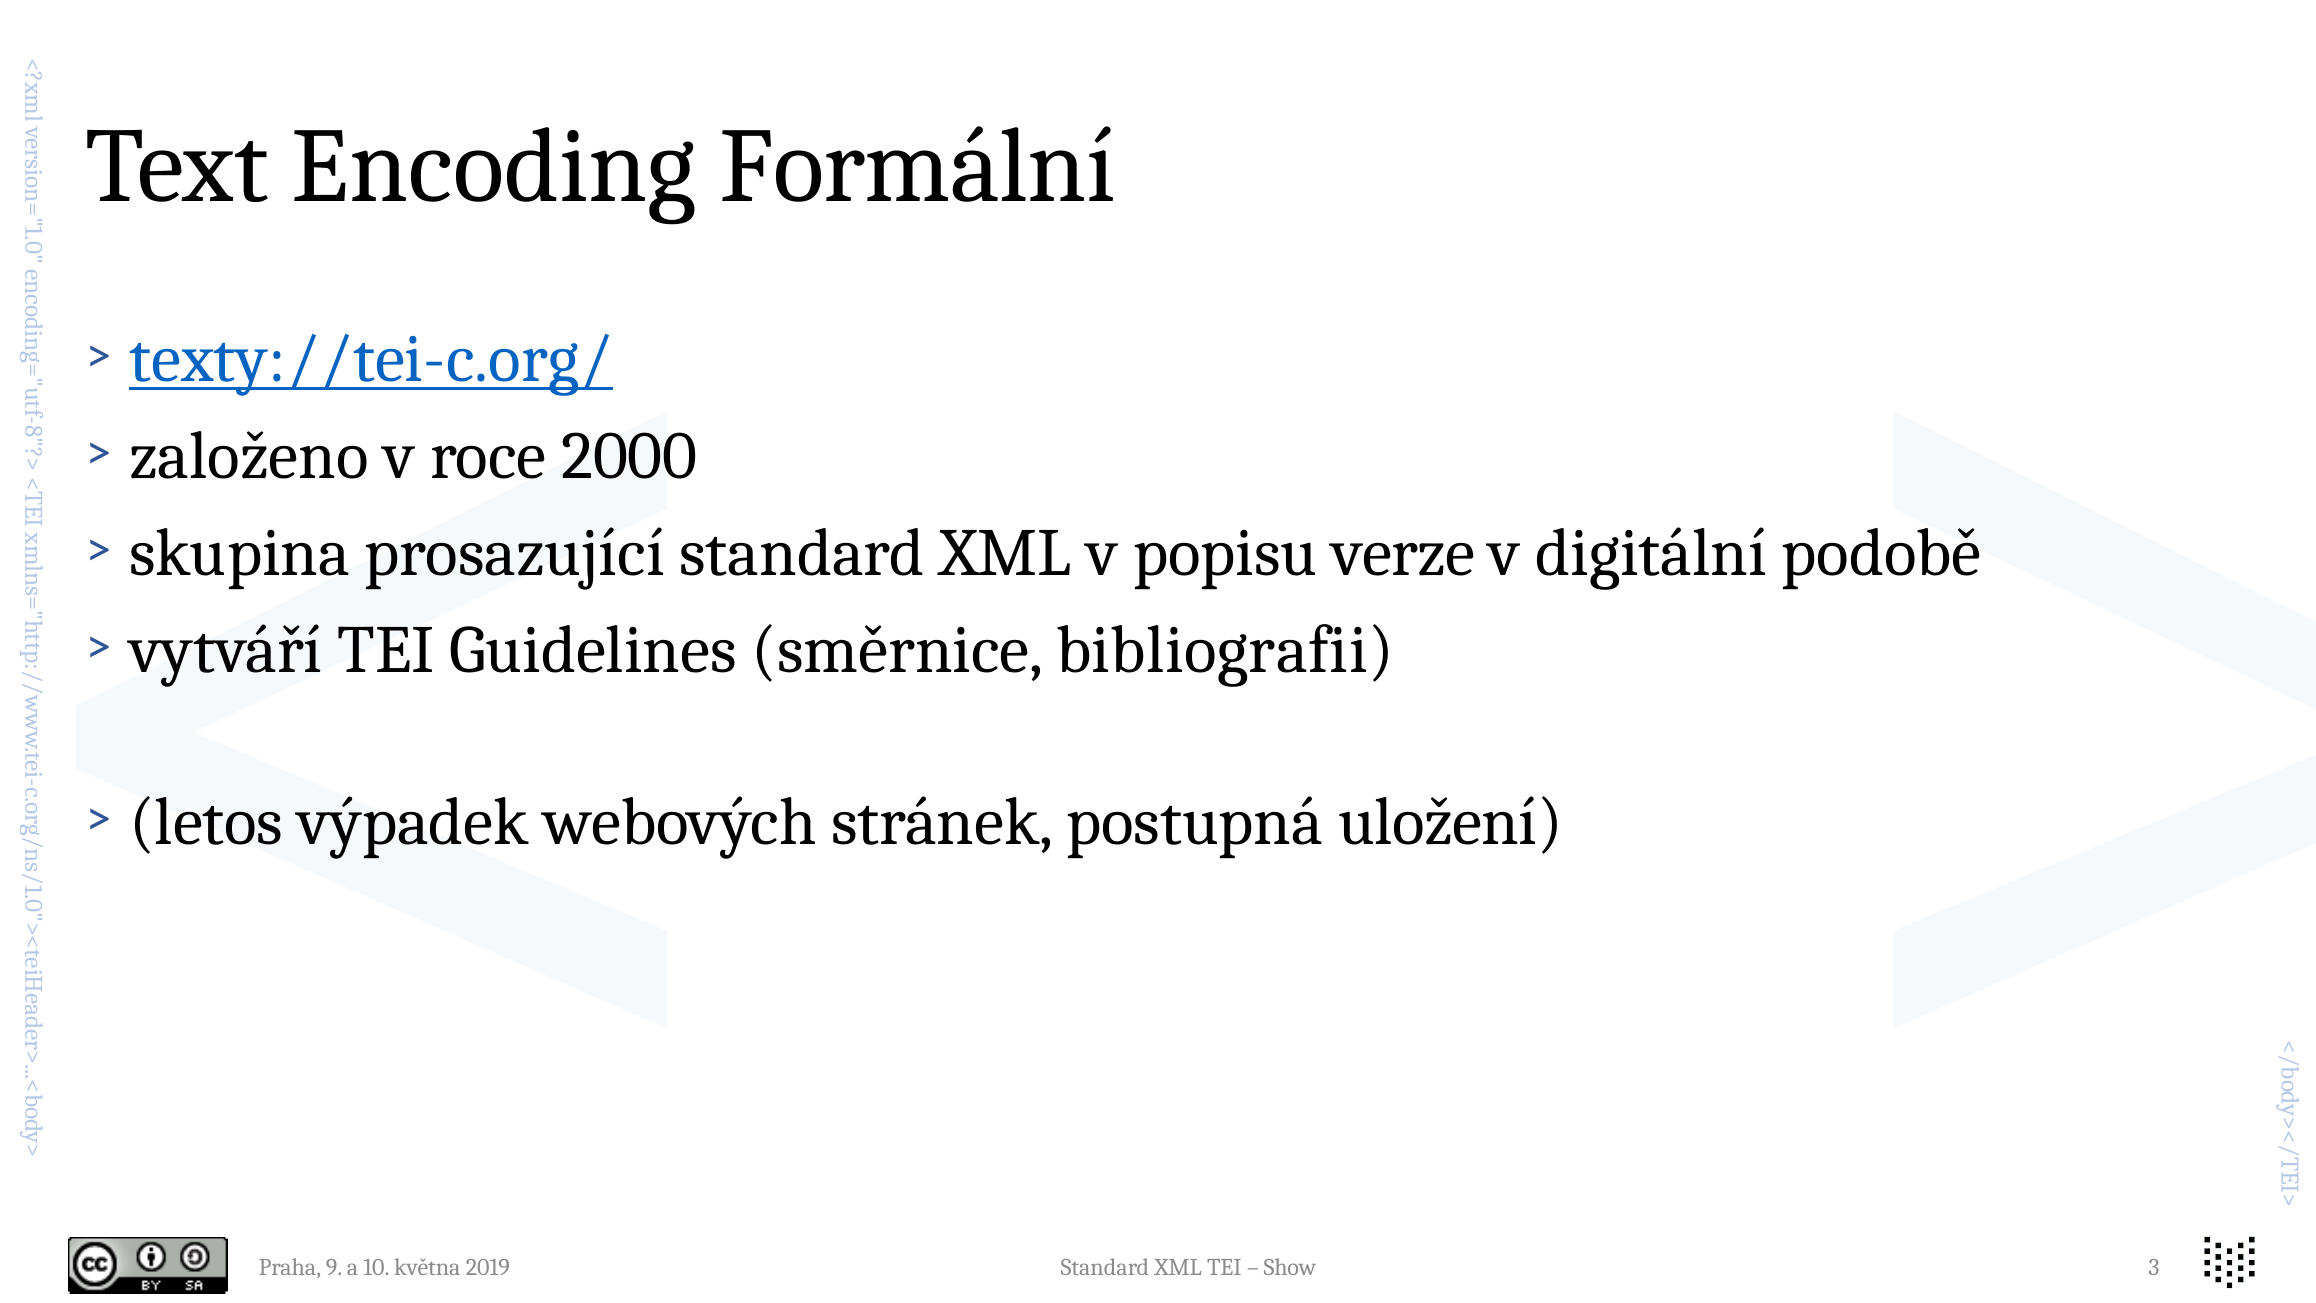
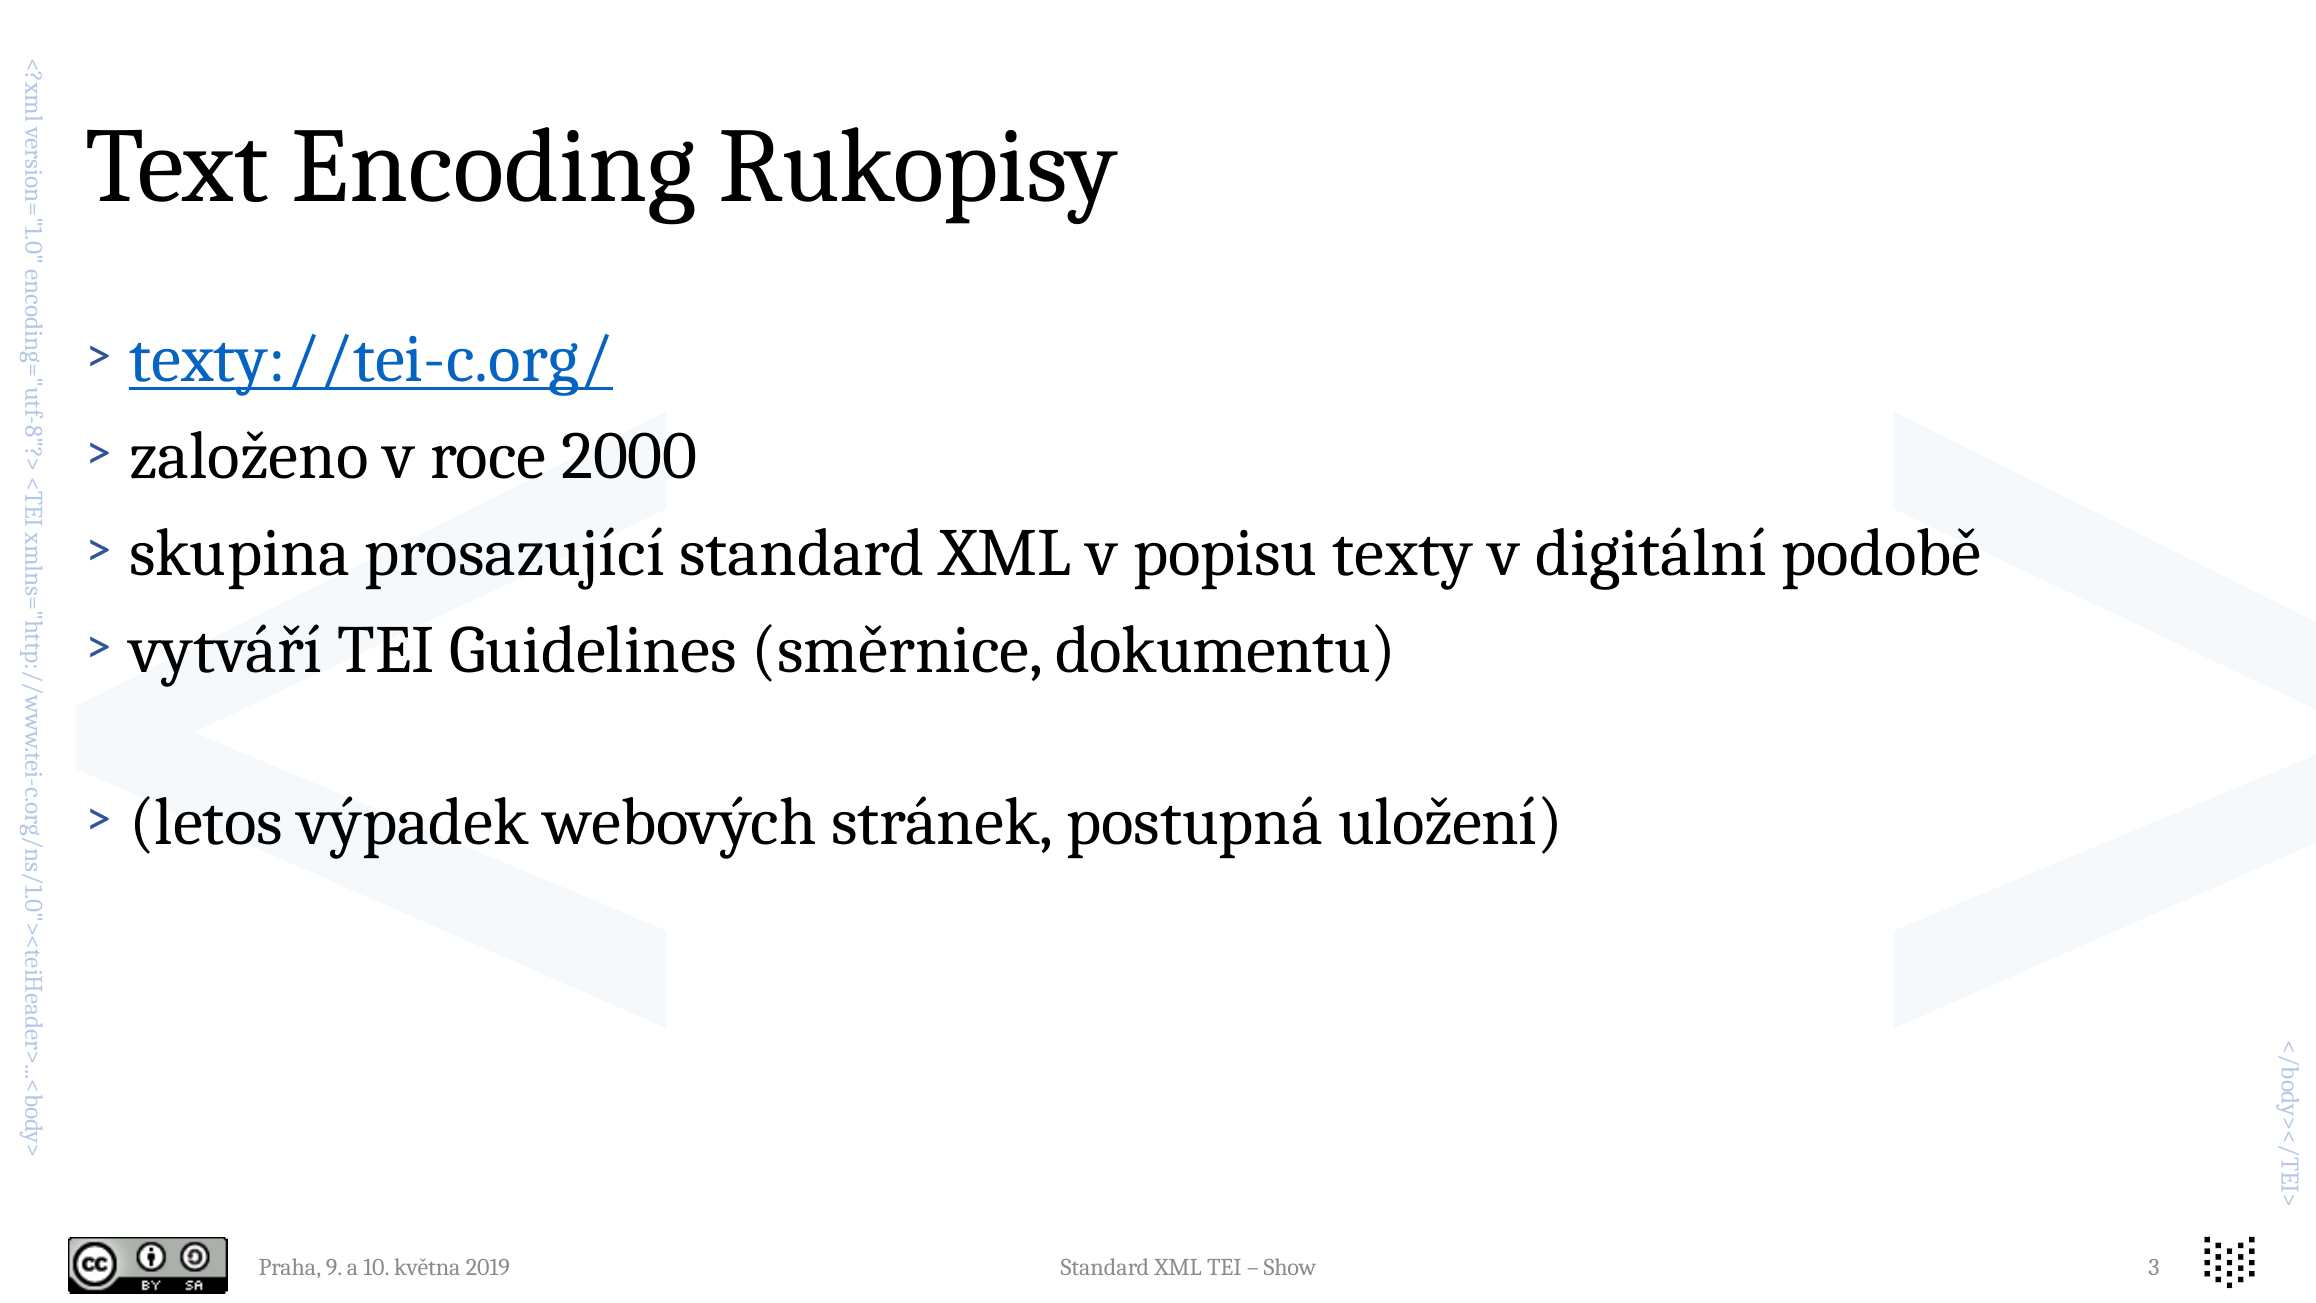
Formální: Formální -> Rukopisy (918, 166)
verze: verze -> texty (1403, 553)
bibliografii: bibliografii -> dokumentu (1226, 650)
